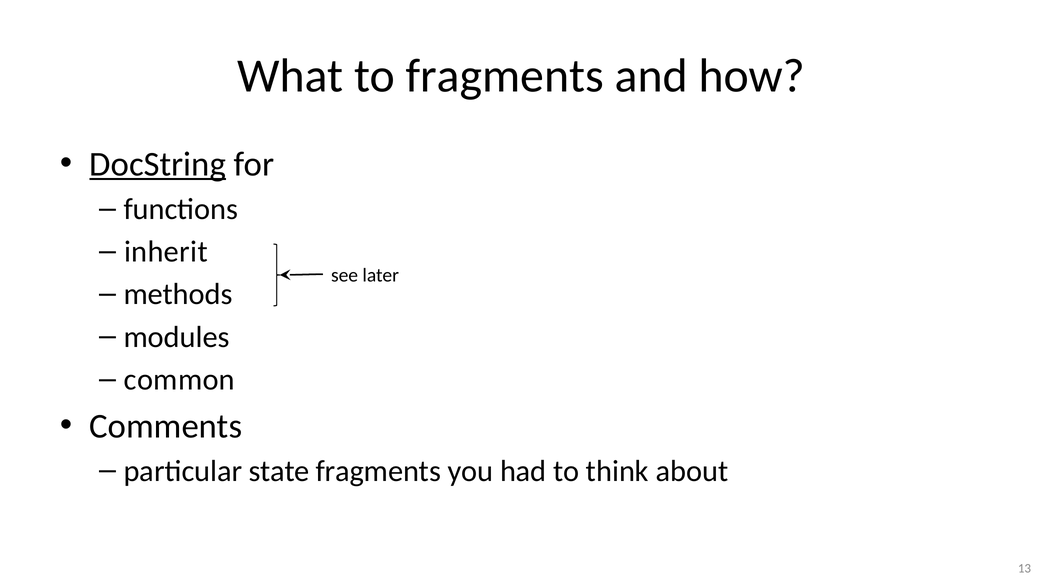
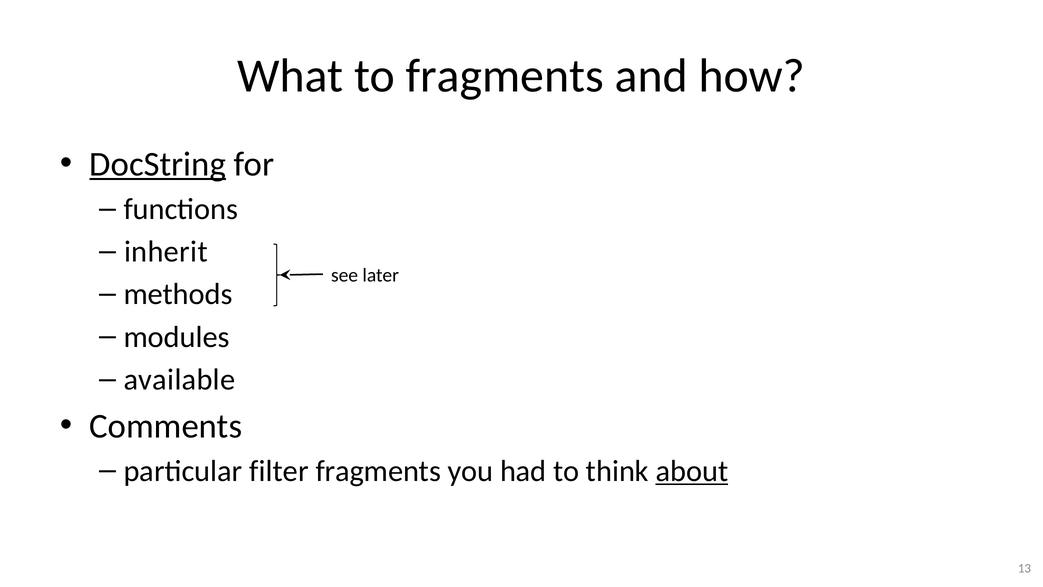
common: common -> available (179, 380)
state: state -> filter (279, 471)
about underline: none -> present (692, 471)
